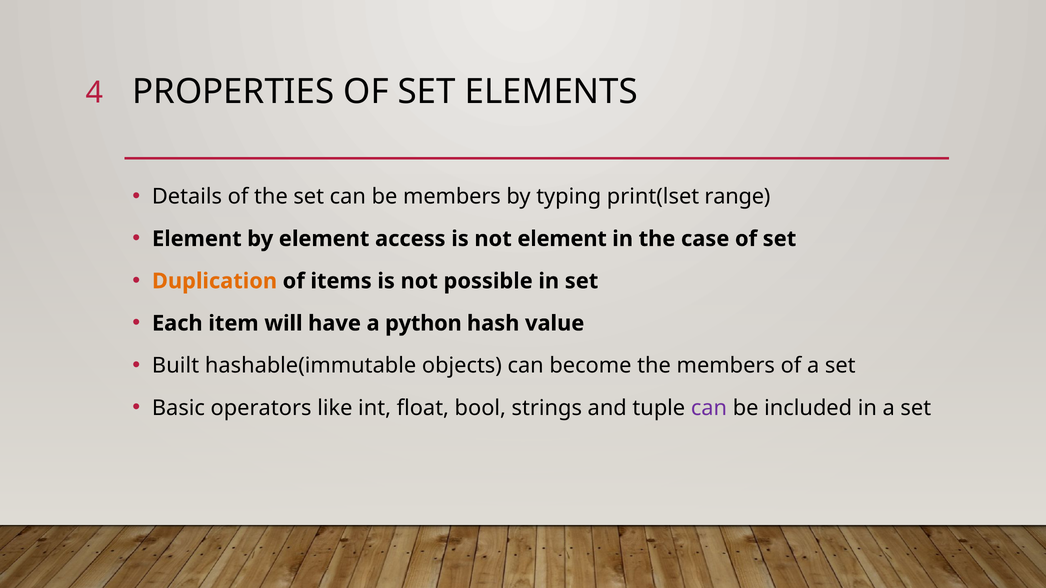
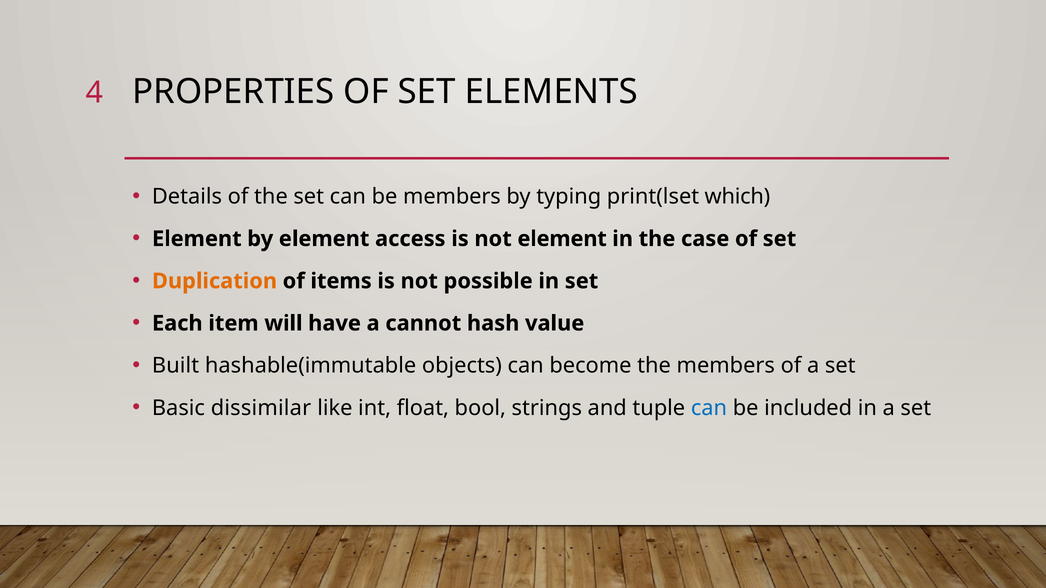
range: range -> which (737, 197)
python: python -> cannot (423, 324)
operators: operators -> dissimilar (261, 408)
can colour: purple -> blue (709, 408)
